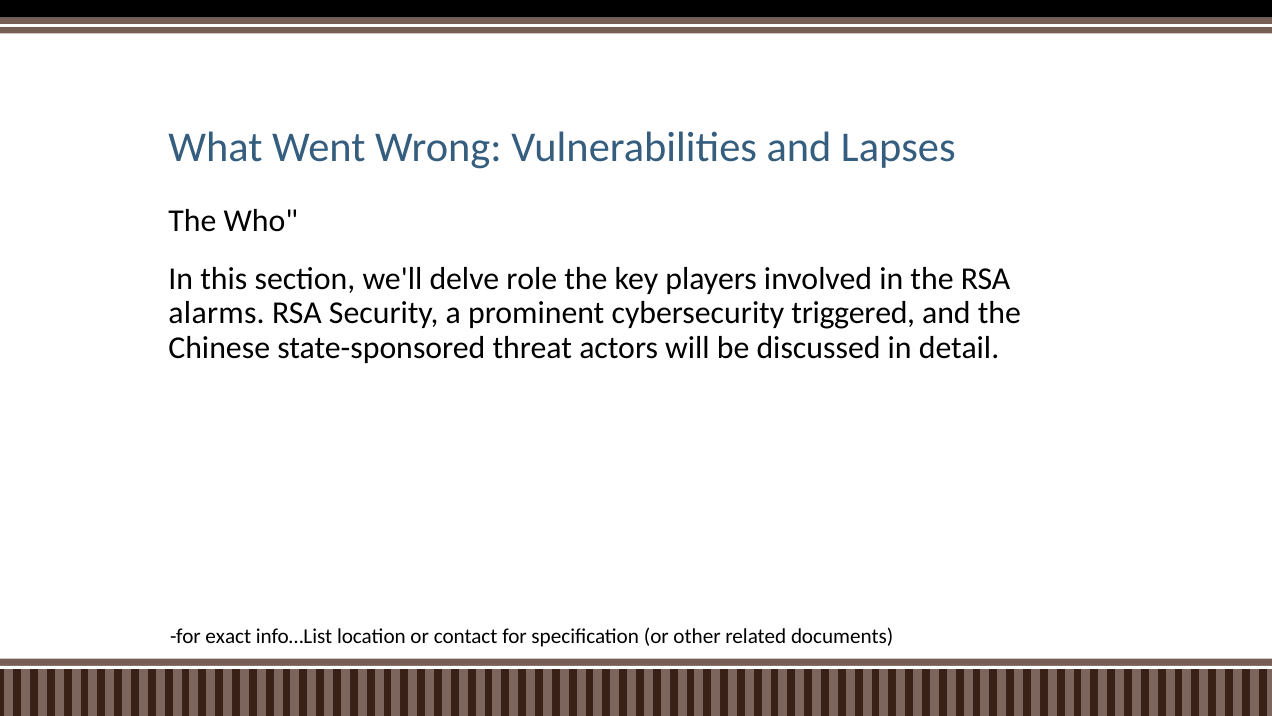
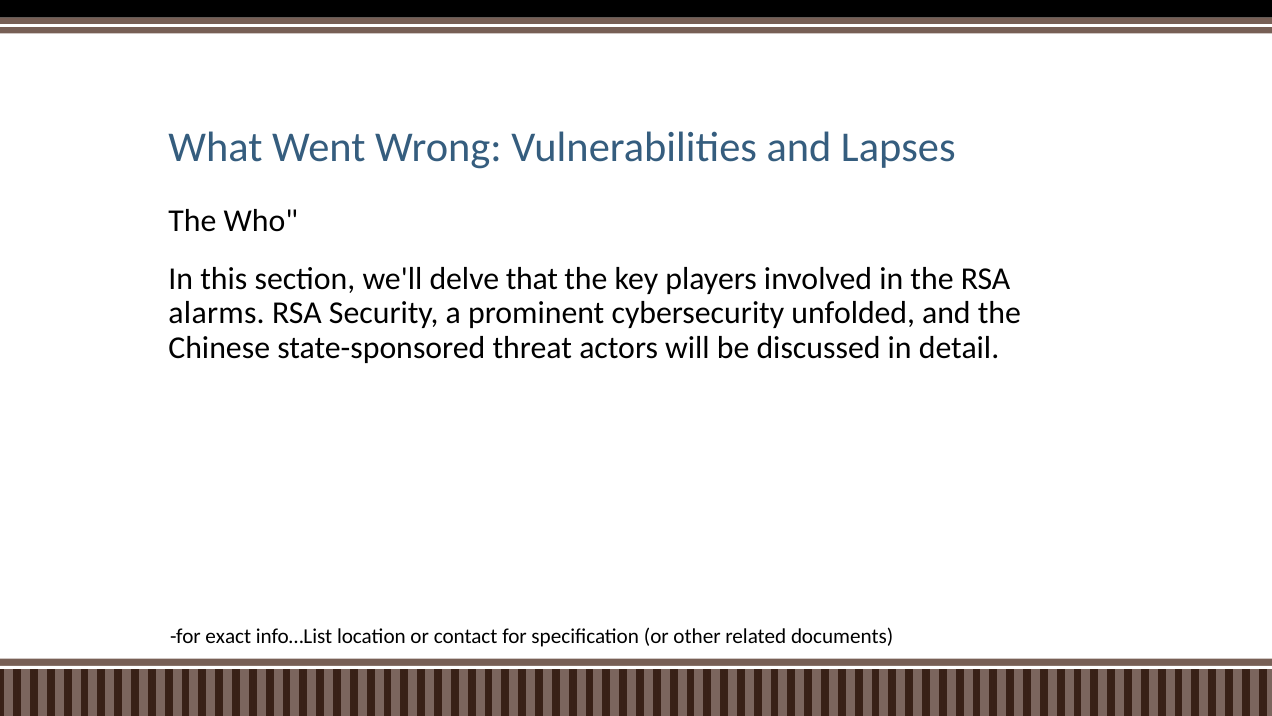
role: role -> that (532, 279)
triggered: triggered -> unfolded (853, 313)
